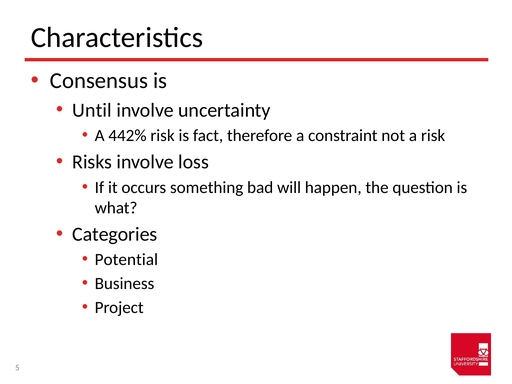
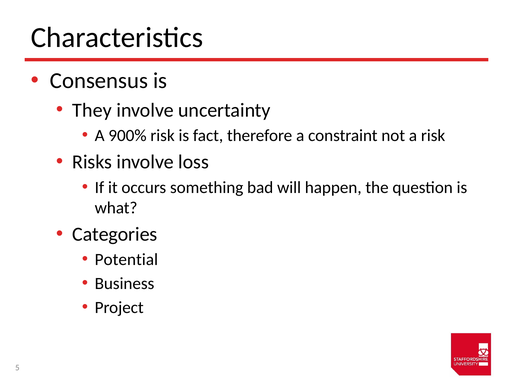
Until: Until -> They (92, 110)
442%: 442% -> 900% (127, 136)
